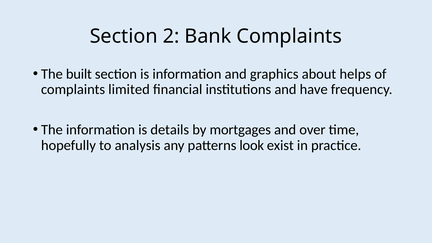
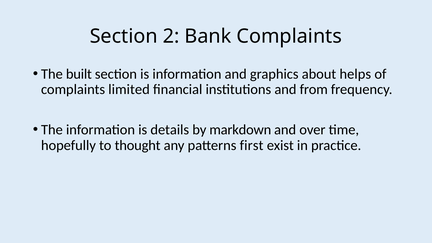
have: have -> from (314, 90)
mortgages: mortgages -> markdown (240, 130)
analysis: analysis -> thought (138, 145)
look: look -> first (252, 145)
